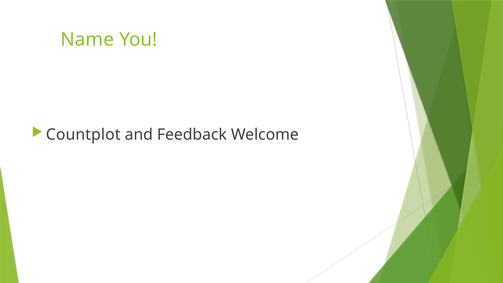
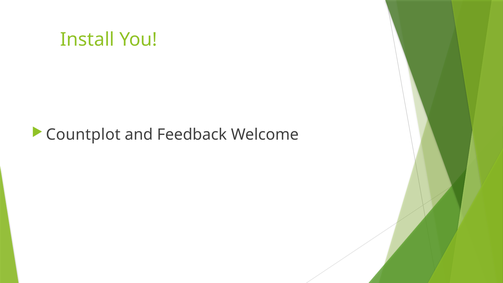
Name: Name -> Install (87, 40)
